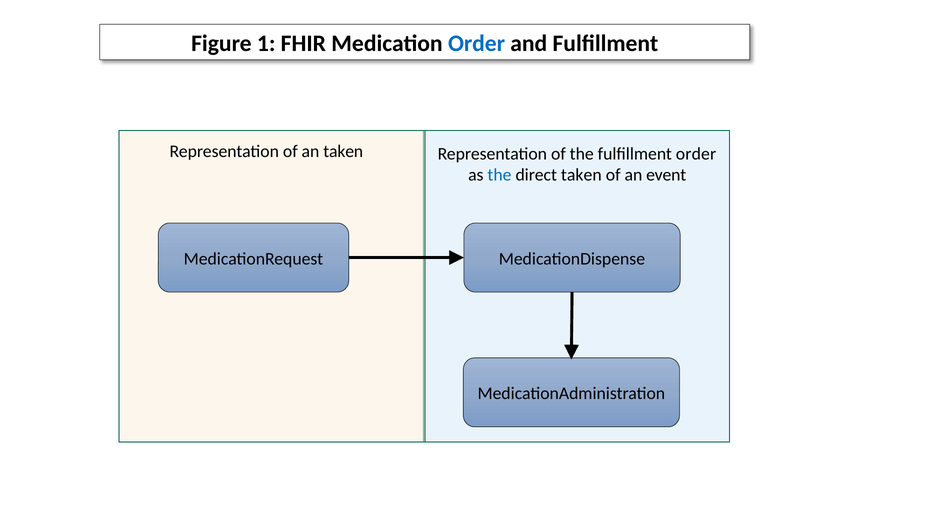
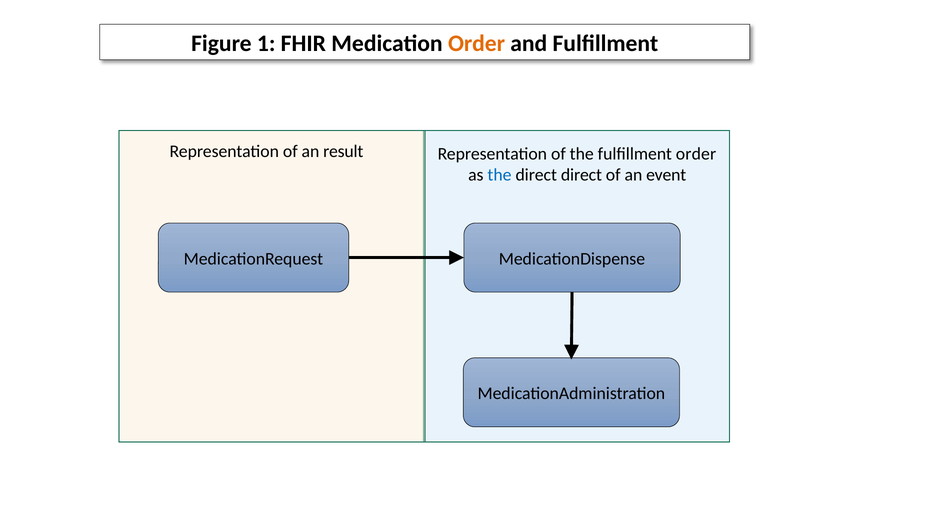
Order colour: blue -> orange (477, 44)
an taken: taken -> result (343, 152)
direct taken: taken -> direct (581, 175)
